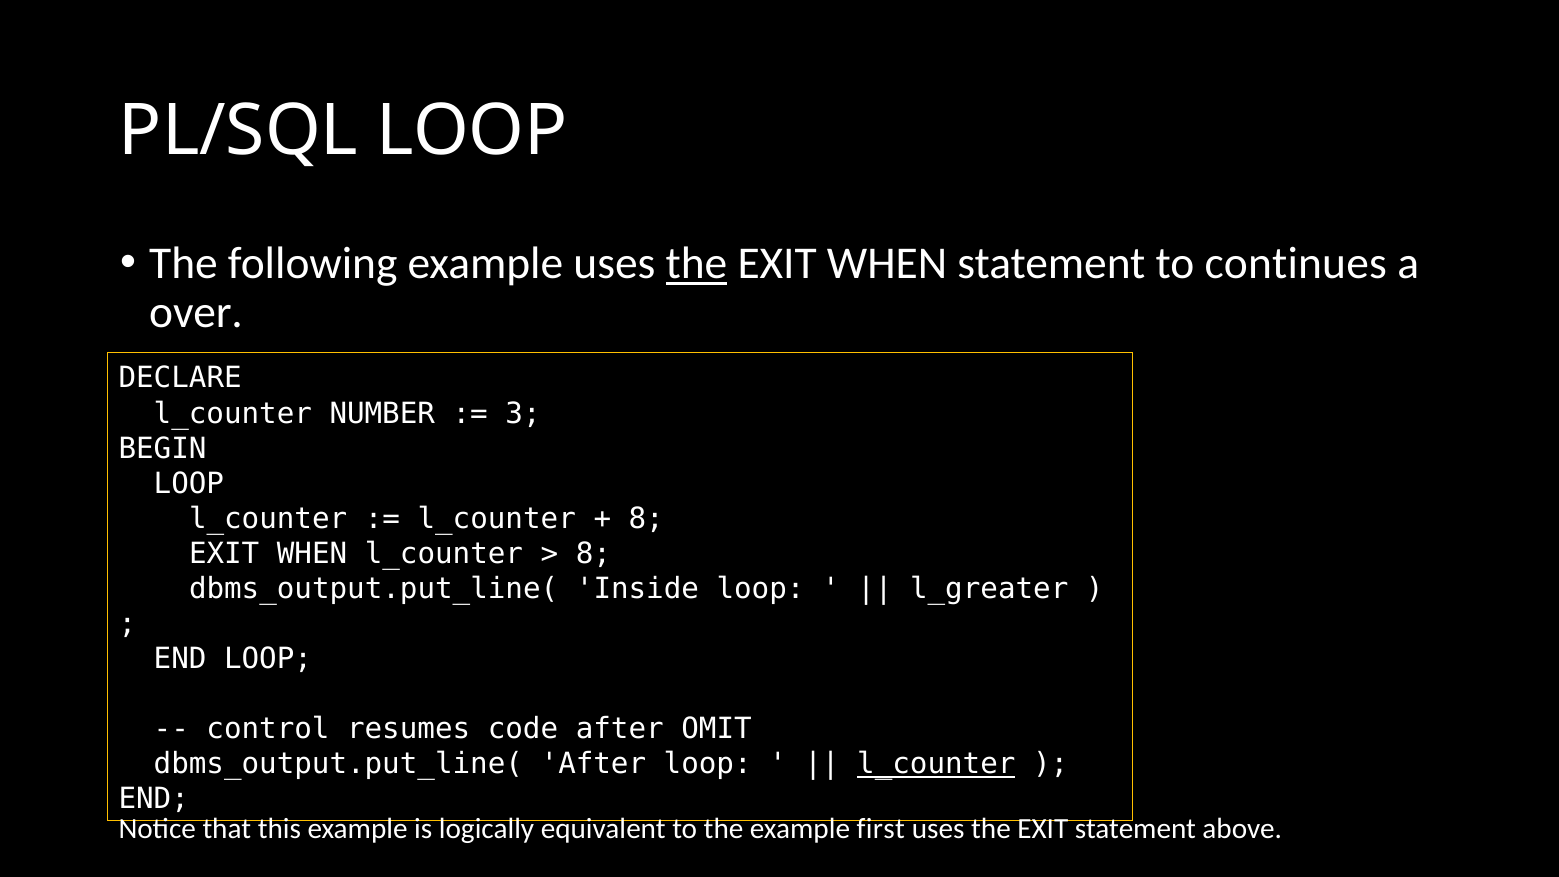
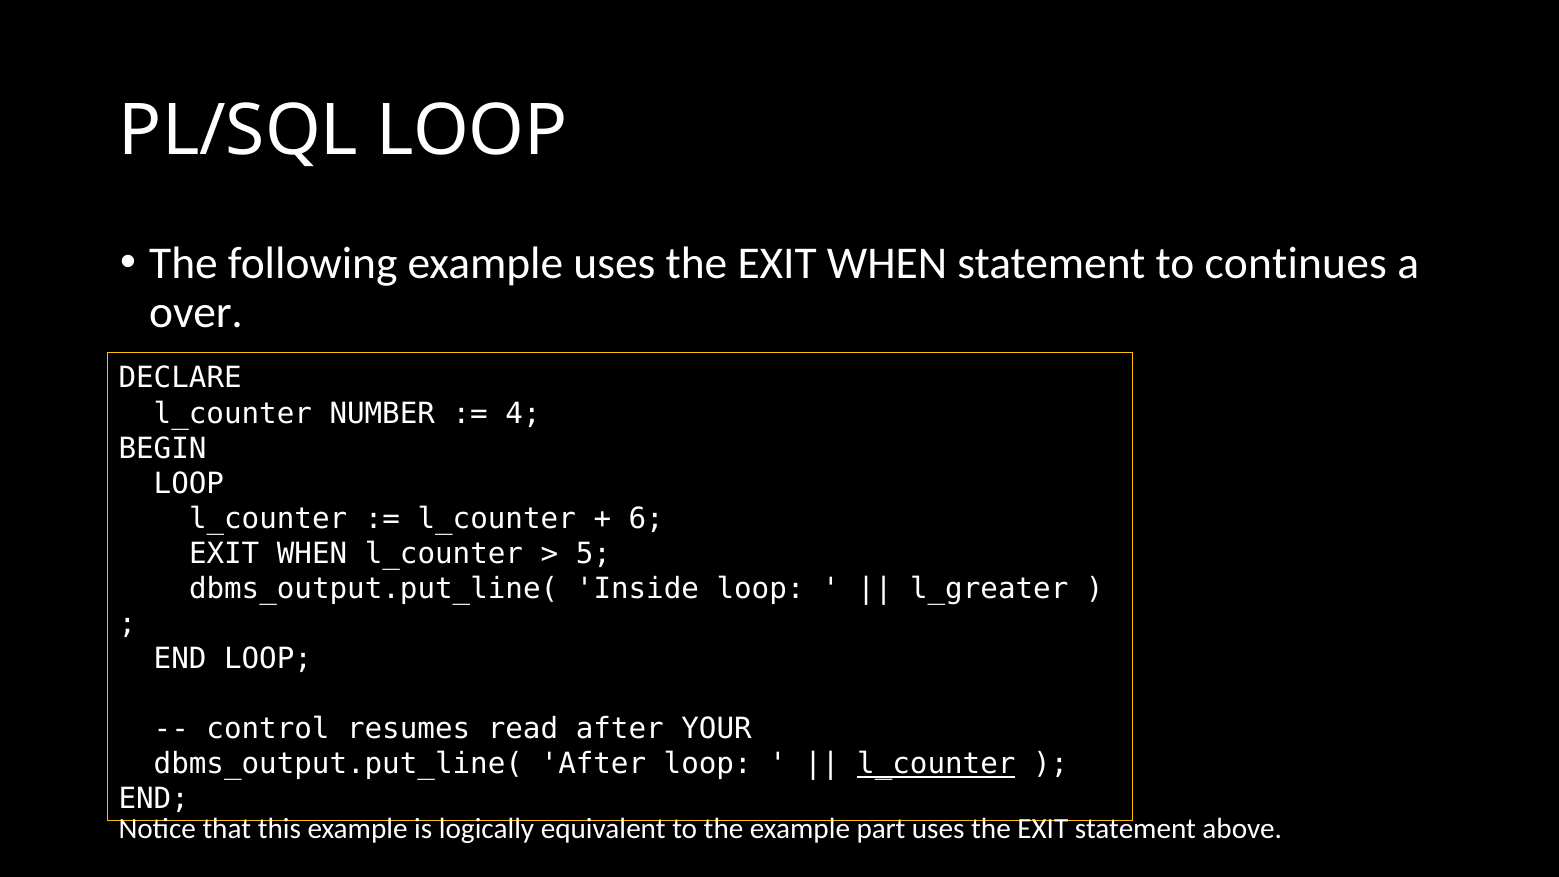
the underline: present -> none (696, 264)
3: 3 -> 4 (523, 413)
8: 8 -> 6 (646, 519)
8: 8 -> 5 (593, 554)
code: code -> read (523, 729)
OMIT: OMIT -> YOUR (717, 729)
first: first -> part (881, 829)
